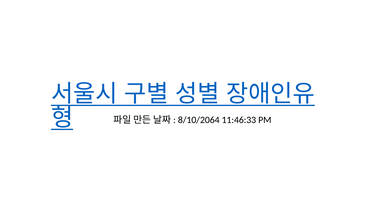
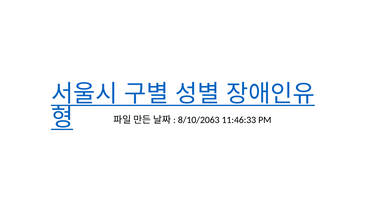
8/10/2064: 8/10/2064 -> 8/10/2063 (199, 120)
